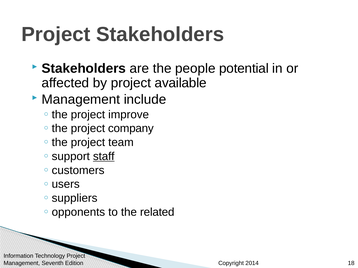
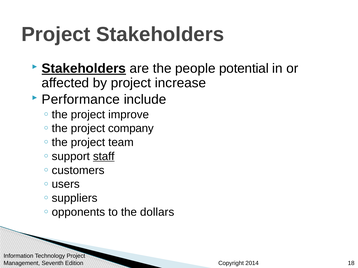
Stakeholders underline: none -> present (84, 69)
available: available -> increase (181, 83)
Management: Management -> Performance (81, 100)
related: related -> dollars (157, 212)
